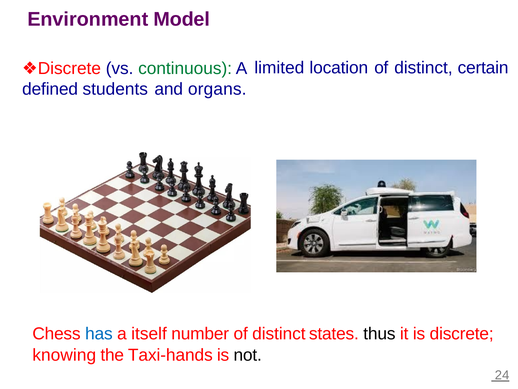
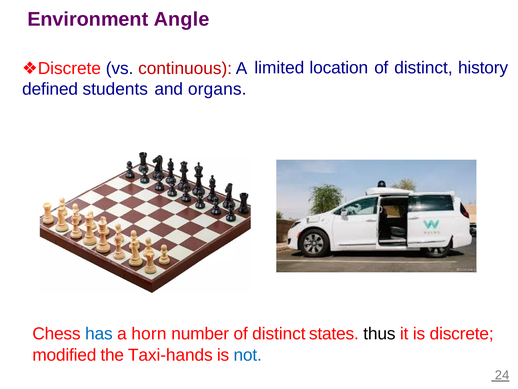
Model: Model -> Angle (182, 19)
continuous colour: green -> red (185, 68)
certain: certain -> history (483, 68)
itself: itself -> horn (149, 333)
knowing: knowing -> modified (64, 355)
not colour: black -> blue (248, 355)
